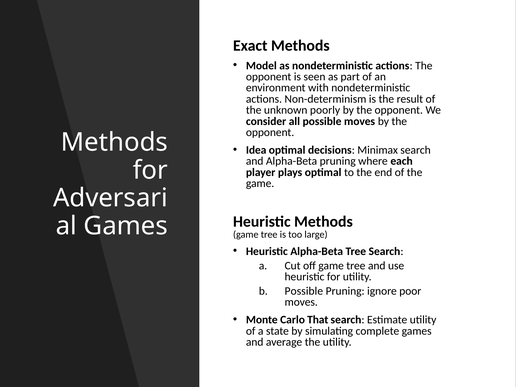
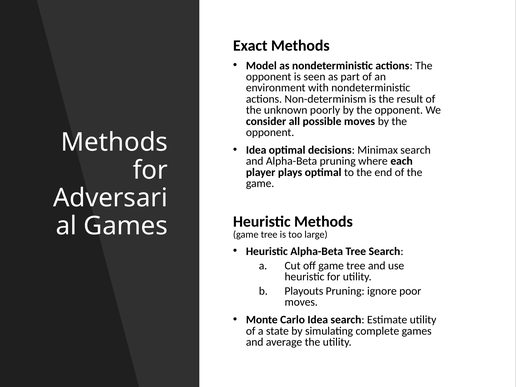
Possible: Possible -> Playouts (304, 291)
Carlo That: That -> Idea (318, 320)
